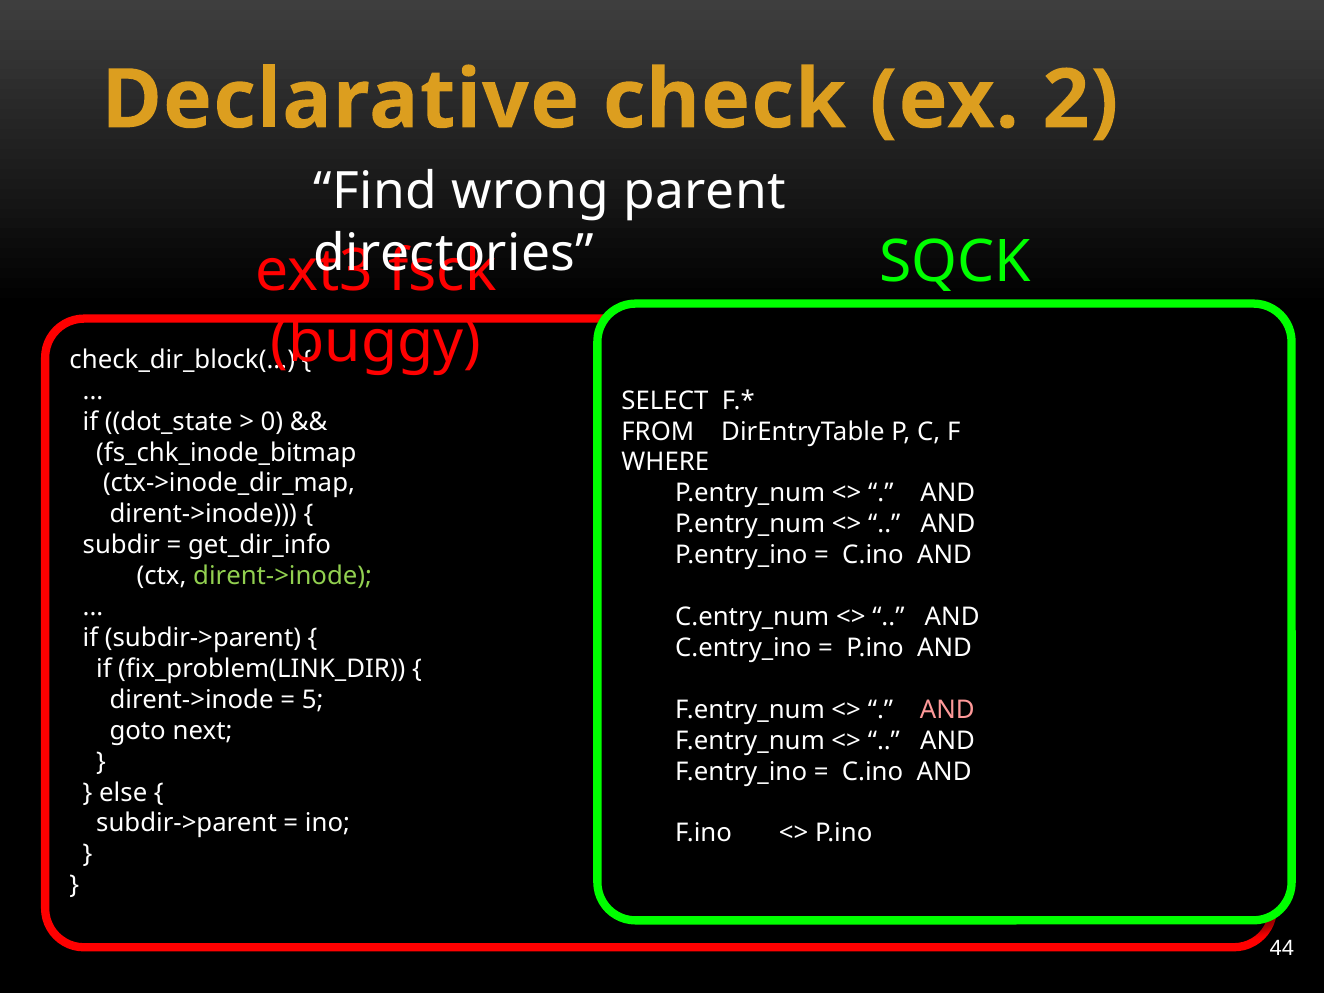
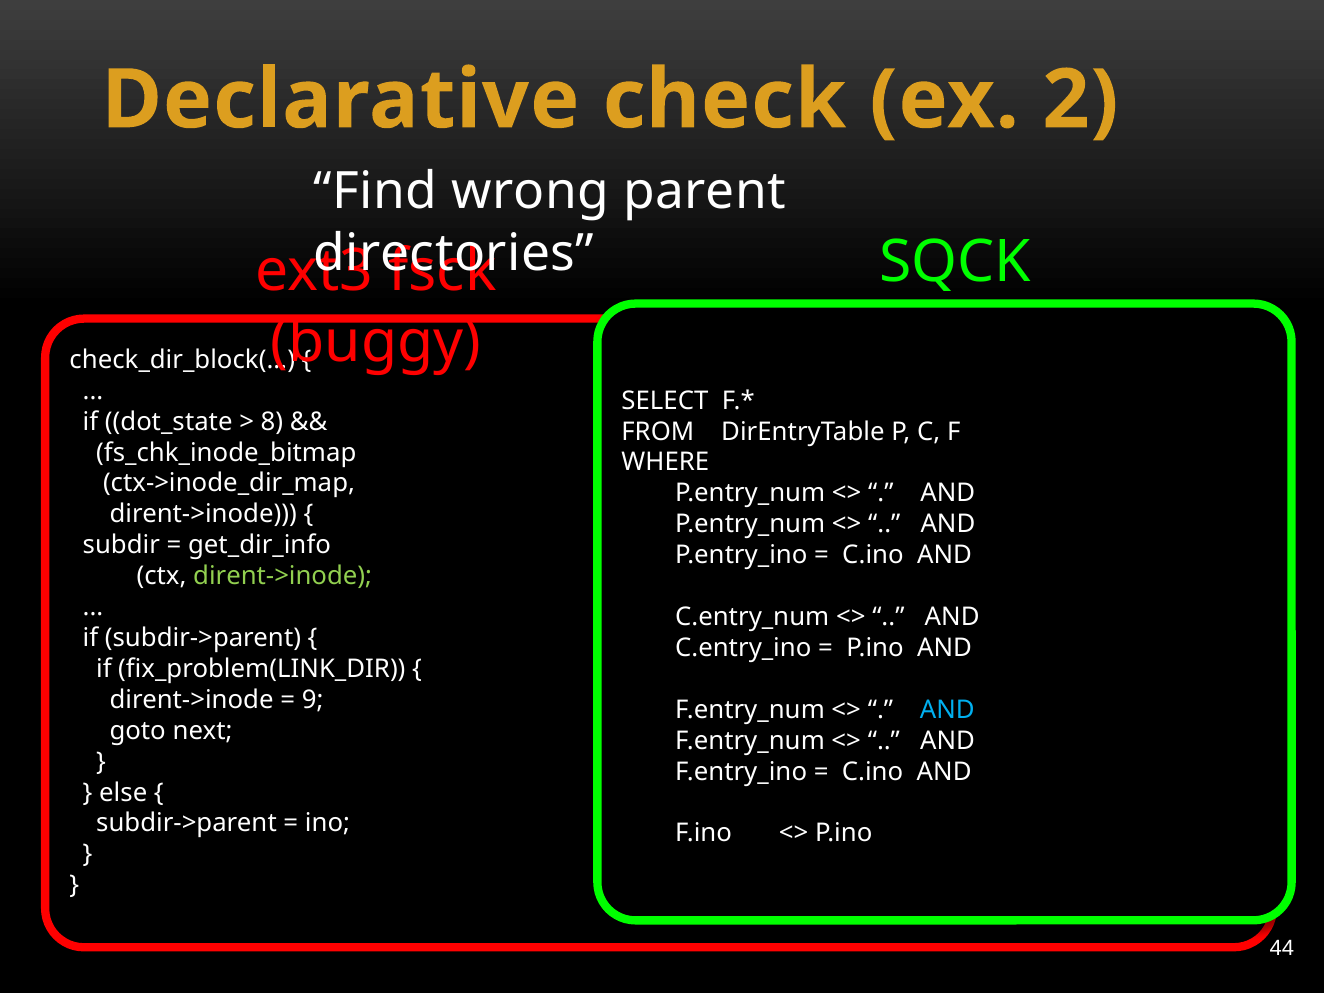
0: 0 -> 8 (272, 422)
5: 5 -> 9 (313, 700)
AND colour: pink -> light blue (947, 710)
